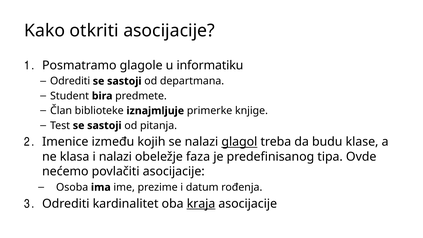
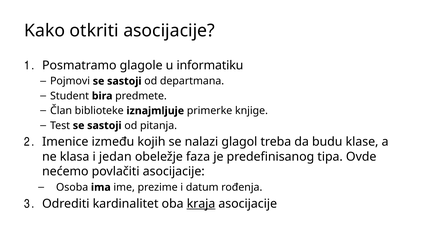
Odrediti: Odrediti -> Pojmovi (70, 81)
glagol underline: present -> none (239, 142)
i nalazi: nalazi -> jedan (115, 157)
